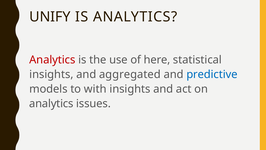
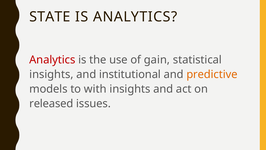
UNIFY: UNIFY -> STATE (50, 17)
here: here -> gain (157, 60)
aggregated: aggregated -> institutional (130, 74)
predictive colour: blue -> orange (212, 74)
analytics: analytics -> released (51, 103)
